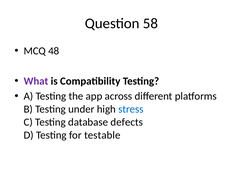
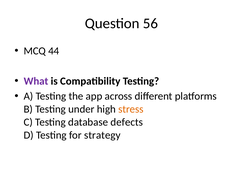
58: 58 -> 56 (150, 24)
48: 48 -> 44 (54, 51)
stress colour: blue -> orange (131, 109)
testable: testable -> strategy (102, 135)
